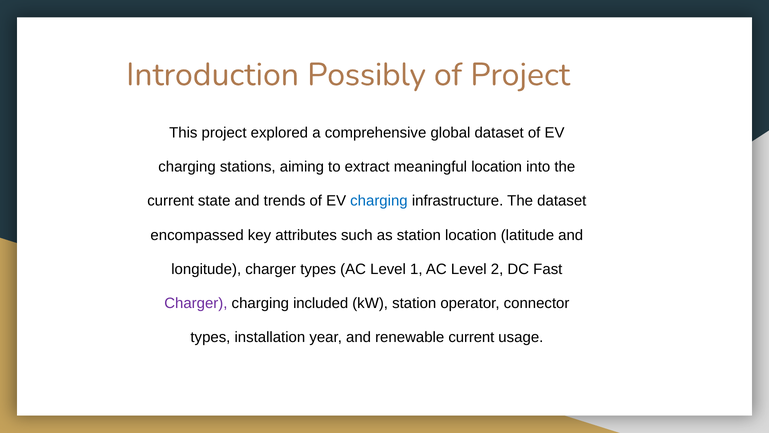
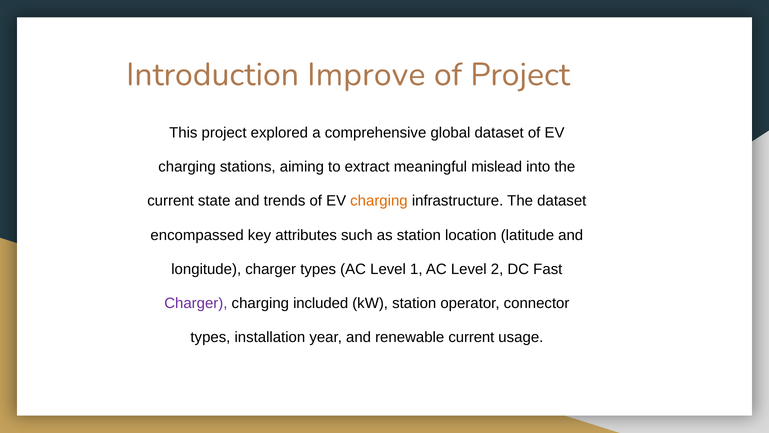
Possibly: Possibly -> Improve (366, 75)
meaningful location: location -> mislead (497, 167)
charging colour: blue -> orange (379, 201)
